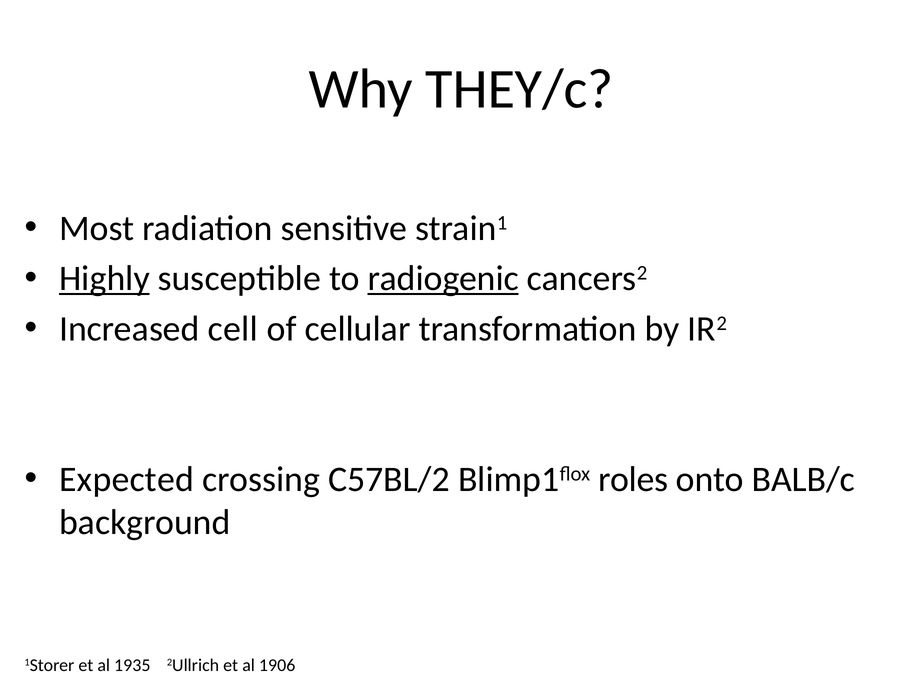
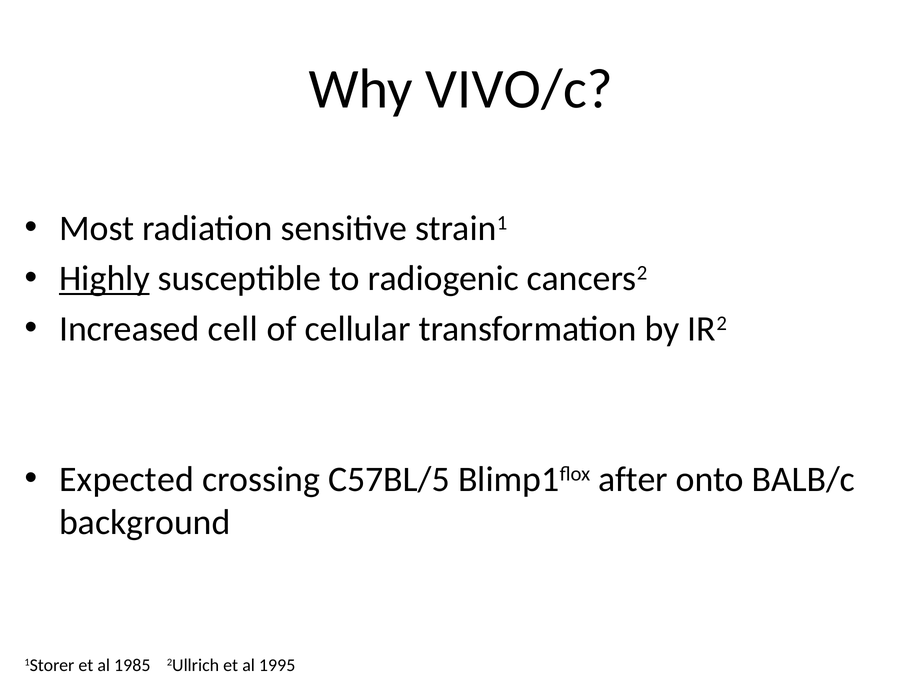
THEY/c: THEY/c -> VIVO/c (519, 89)
radiogenic underline: present -> none (443, 278)
C57BL/2: C57BL/2 -> C57BL/5 (389, 479)
roles: roles -> after (633, 479)
1935: 1935 -> 1985 (132, 665)
1906: 1906 -> 1995 (277, 665)
